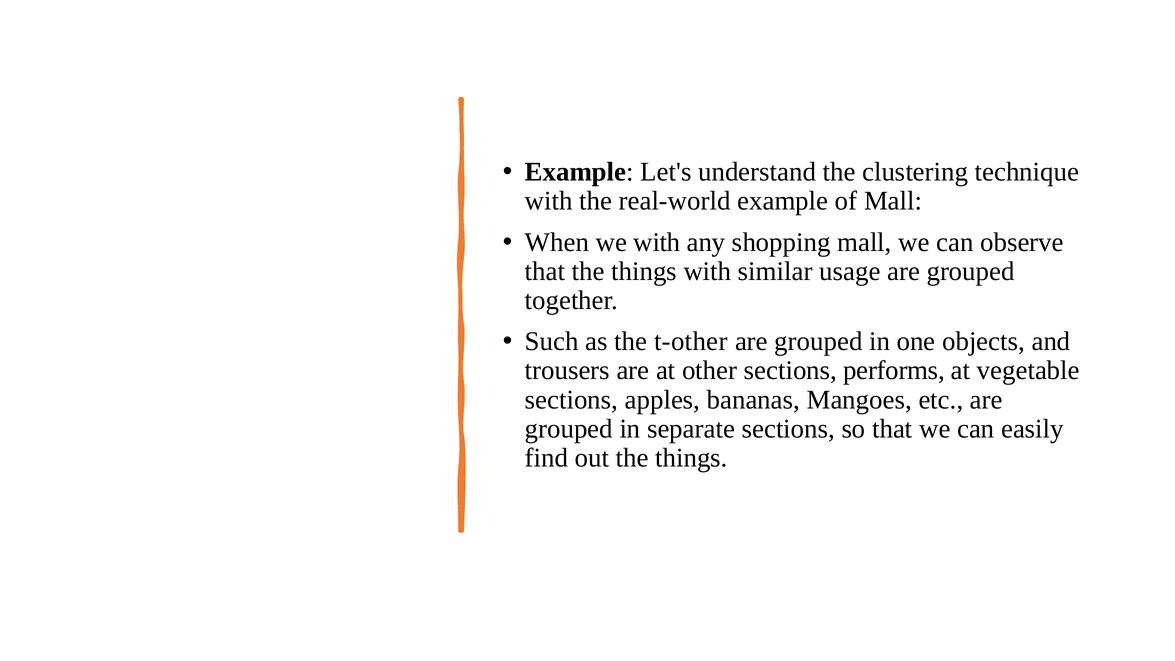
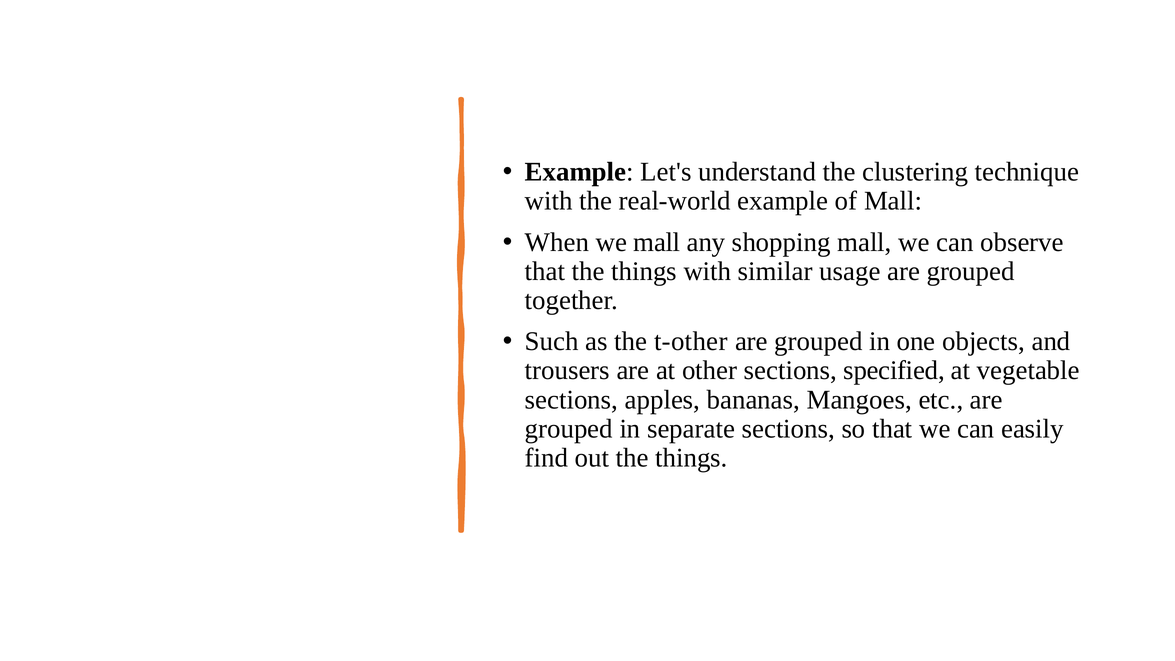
we with: with -> mall (657, 242)
performs: performs -> specified (894, 371)
